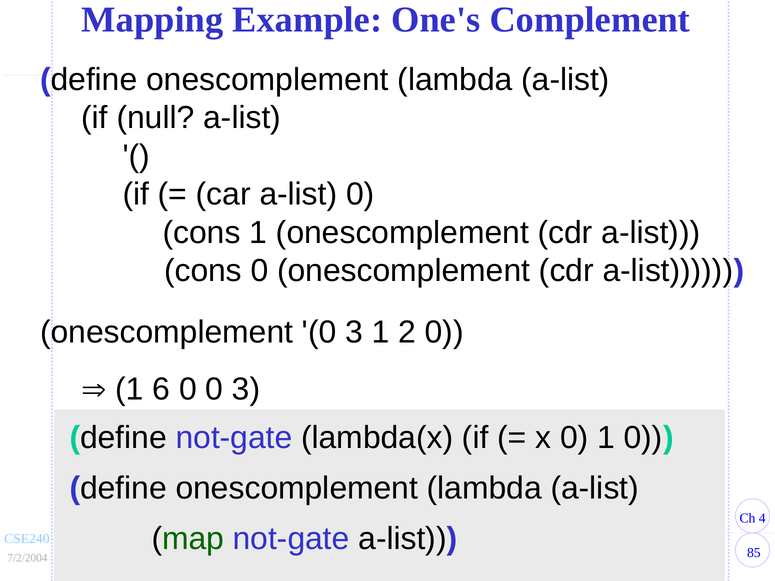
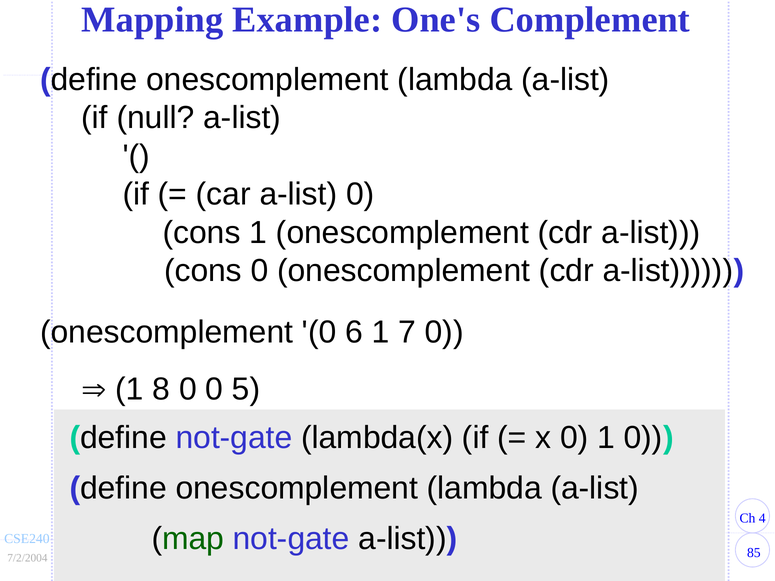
onescomplement 0 3: 3 -> 6 (354, 332)
2: 2 -> 7 (407, 332)
6: 6 -> 8 (161, 390)
0 0 3: 3 -> 5 (246, 390)
